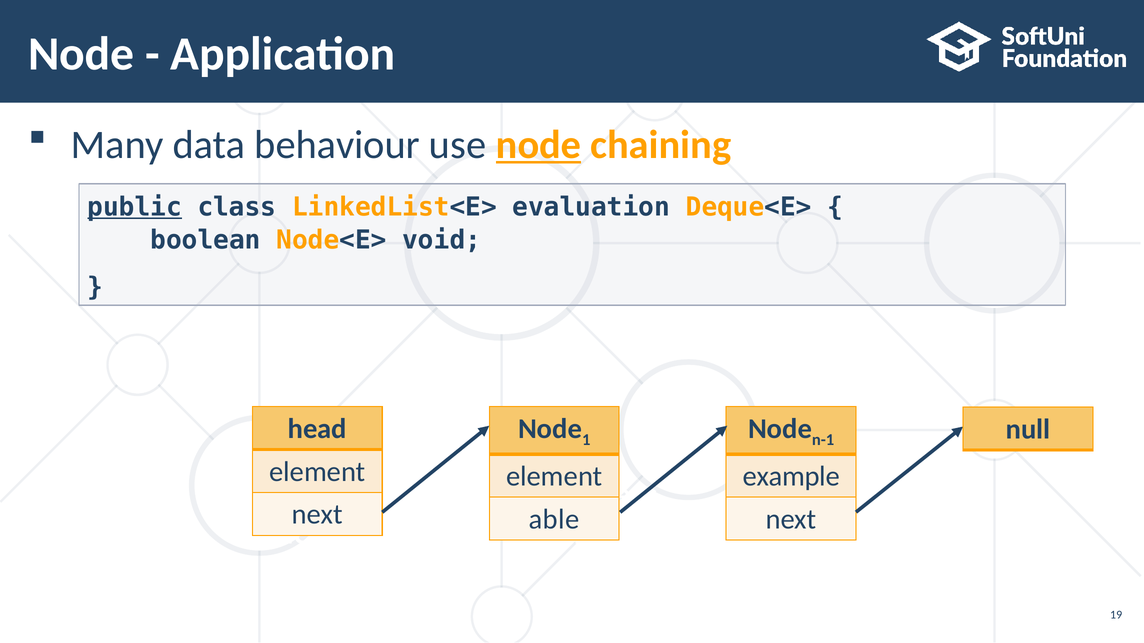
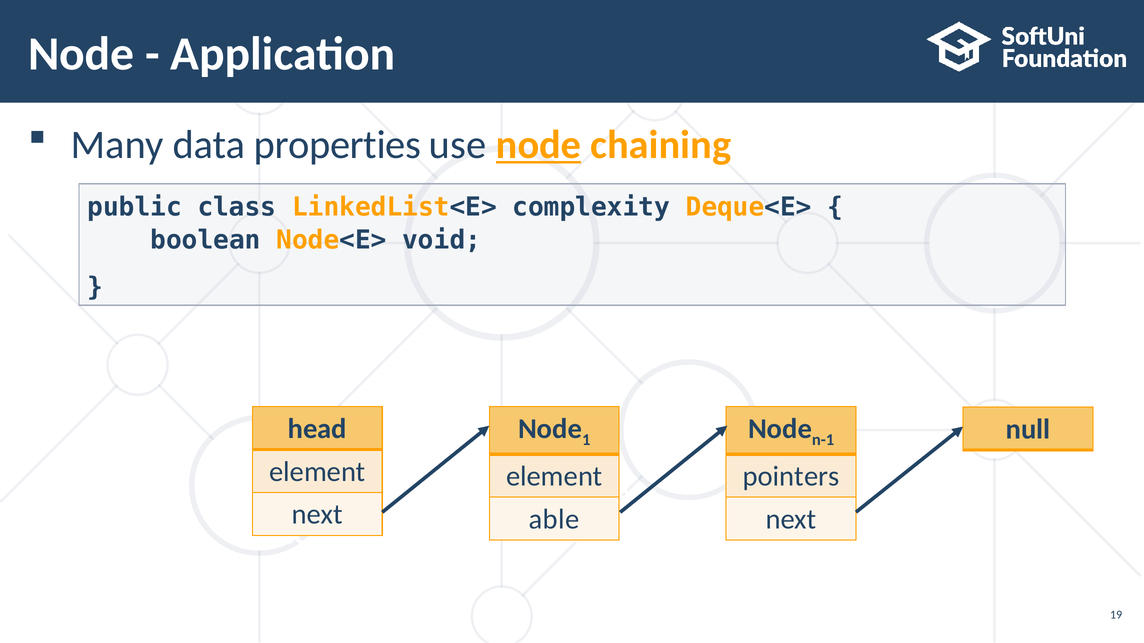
behaviour: behaviour -> properties (337, 145)
public underline: present -> none (135, 207)
evaluation: evaluation -> complexity (591, 207)
example: example -> pointers (791, 477)
